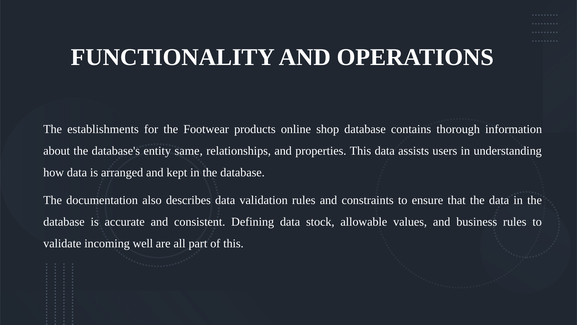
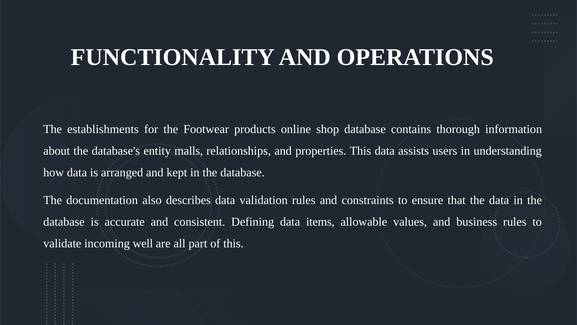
same: same -> malls (189, 151)
stock: stock -> items (320, 222)
